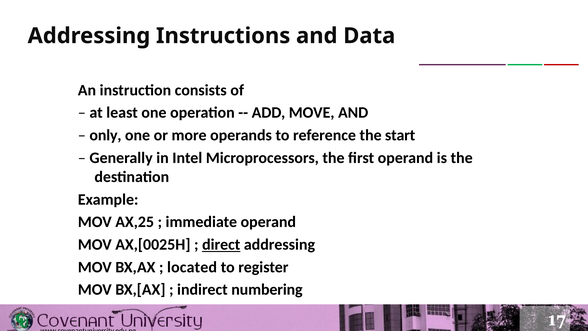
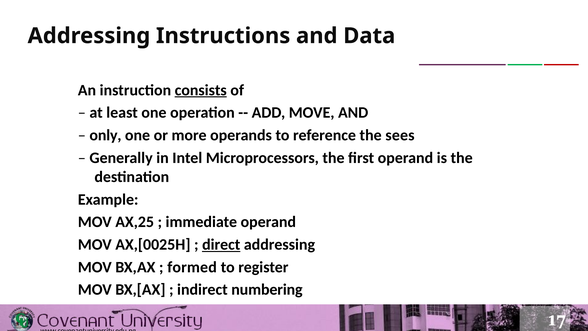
consists underline: none -> present (201, 90)
start: start -> sees (400, 135)
located: located -> formed (192, 267)
